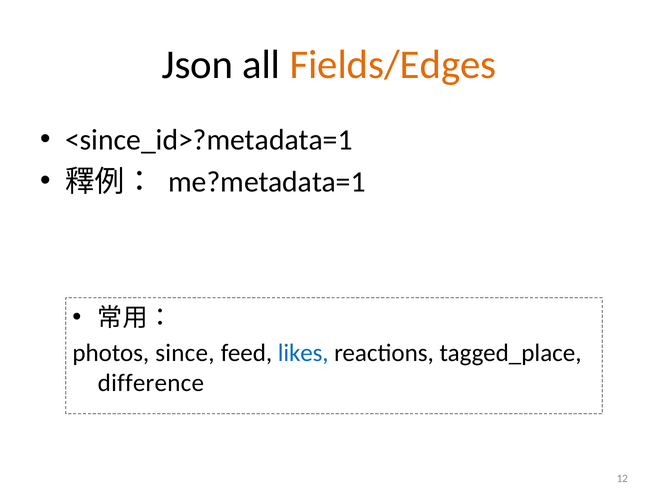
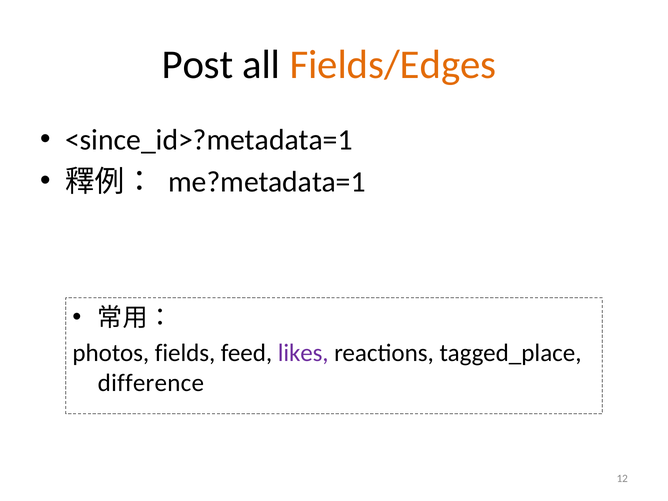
Json: Json -> Post (198, 65)
since: since -> fields (185, 353)
likes colour: blue -> purple (303, 353)
